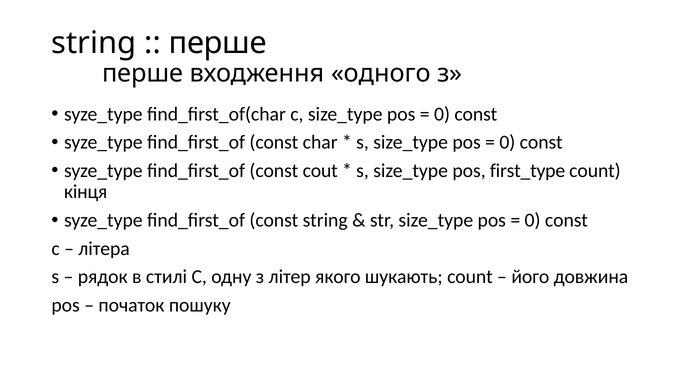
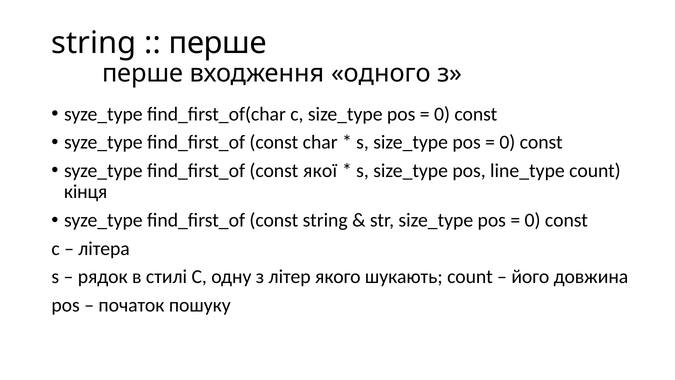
cout: cout -> якої (320, 171)
first_type: first_type -> line_type (527, 171)
